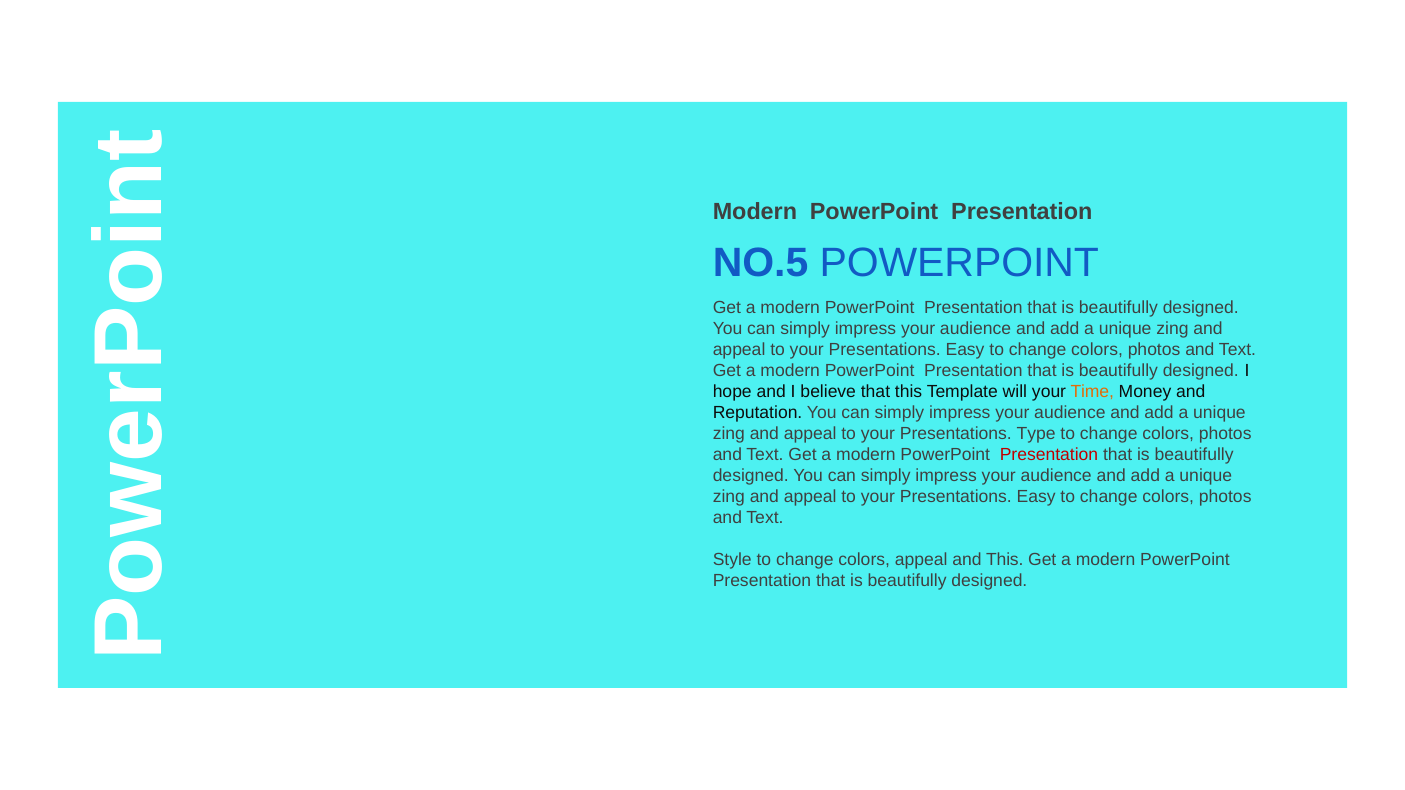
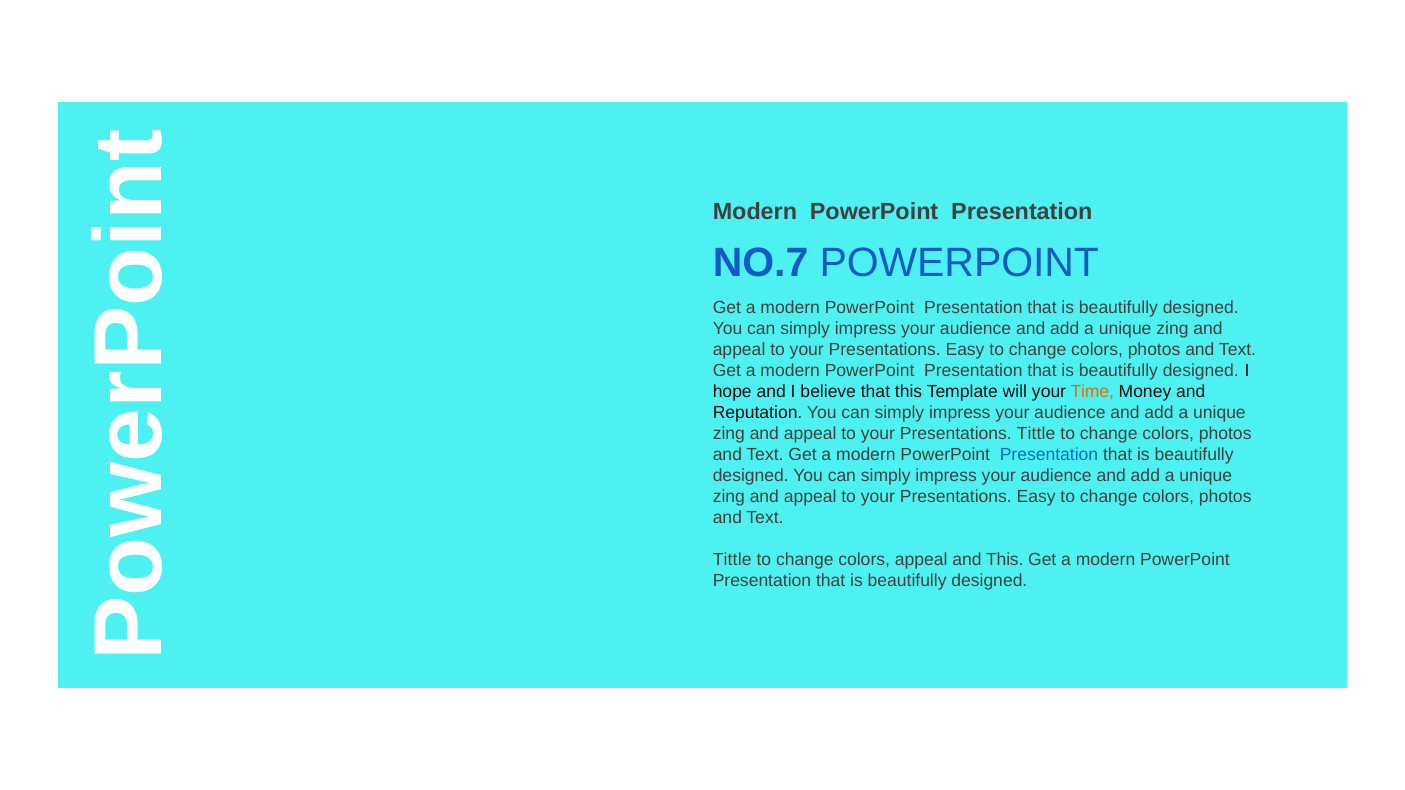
NO.5: NO.5 -> NO.7 (761, 263)
Presentations Type: Type -> Tittle (1036, 434)
Presentation colour: red -> blue (1049, 455)
Style: Style -> Tittle (732, 560)
